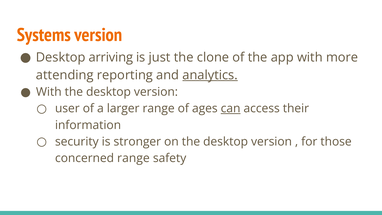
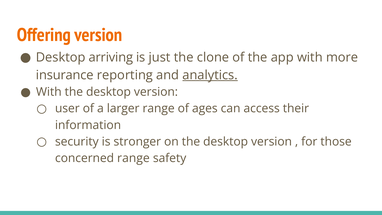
Systems: Systems -> Offering (44, 35)
attending: attending -> insurance (65, 75)
can underline: present -> none (231, 108)
